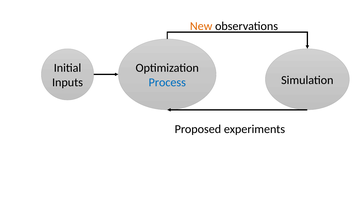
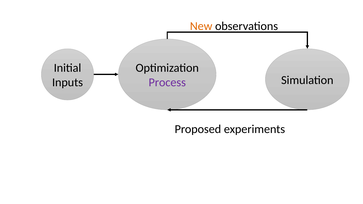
Process colour: blue -> purple (167, 83)
